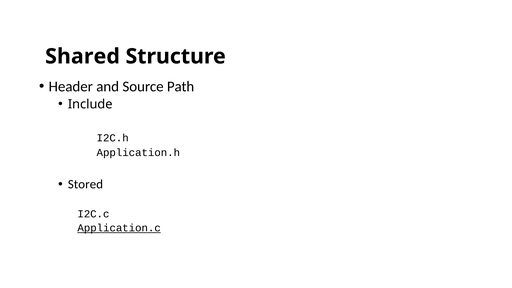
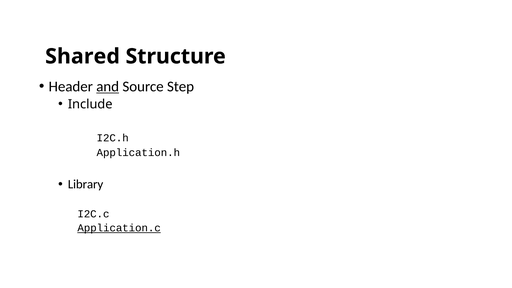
and underline: none -> present (108, 87)
Path: Path -> Step (181, 87)
Stored: Stored -> Library (86, 184)
